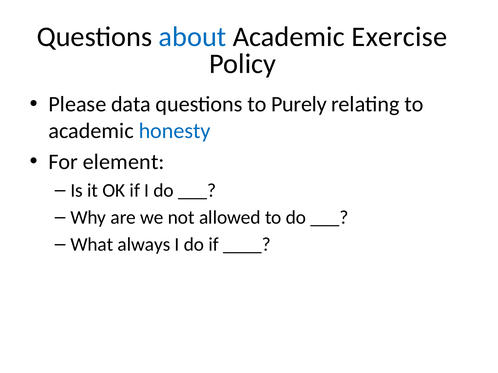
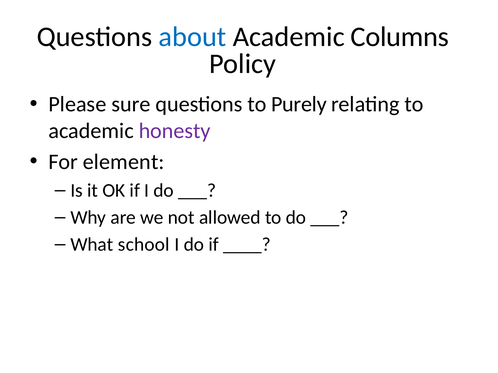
Exercise: Exercise -> Columns (400, 37)
data: data -> sure (131, 104)
honesty colour: blue -> purple (175, 131)
always: always -> school (144, 245)
